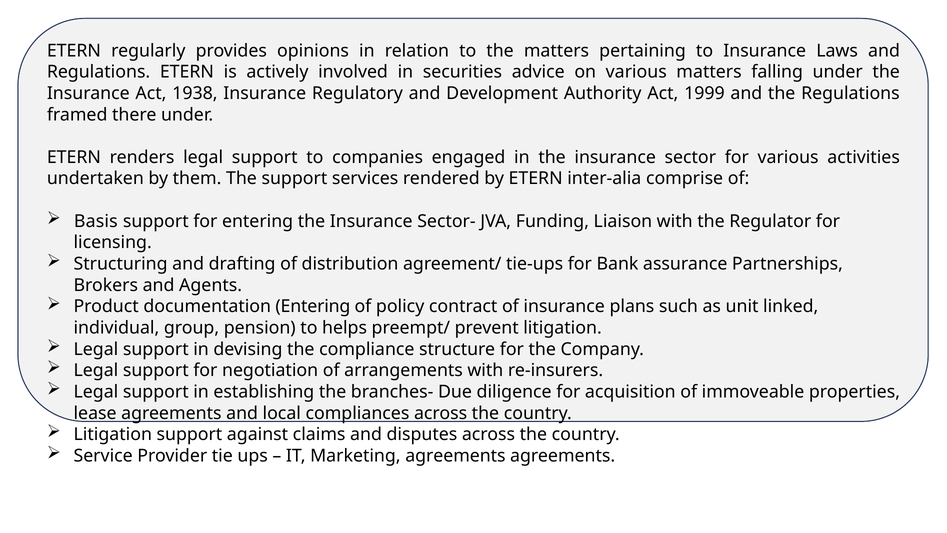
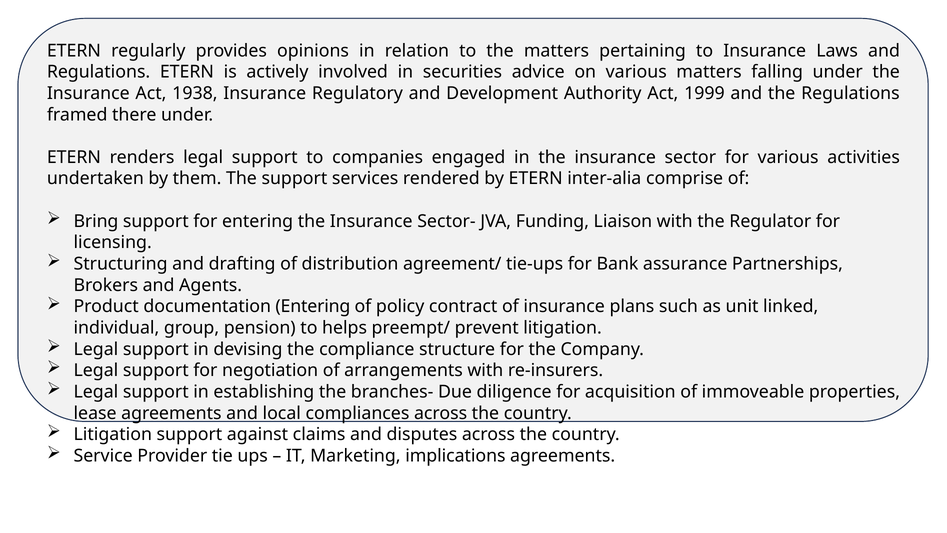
Basis: Basis -> Bring (96, 221)
Marketing agreements: agreements -> implications (455, 456)
